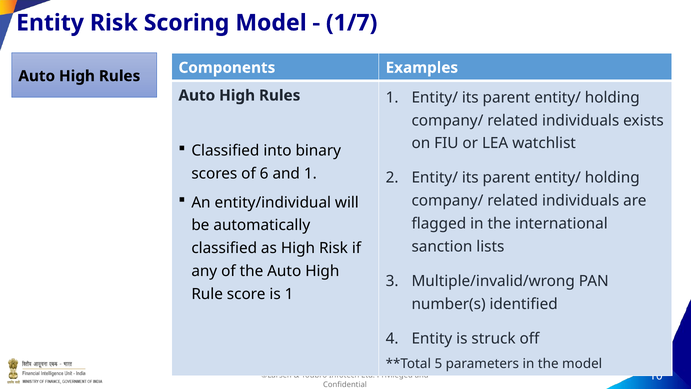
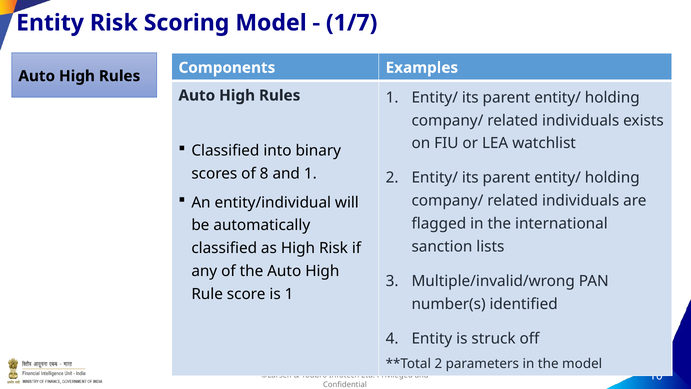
6: 6 -> 8 (264, 174)
5: 5 -> 2 (438, 364)
